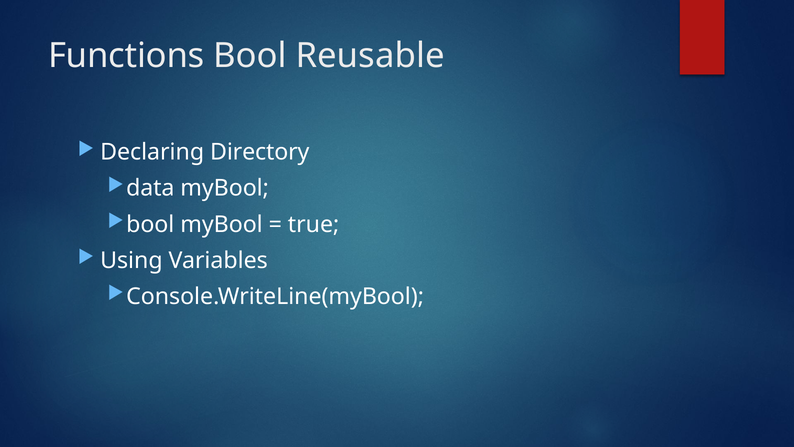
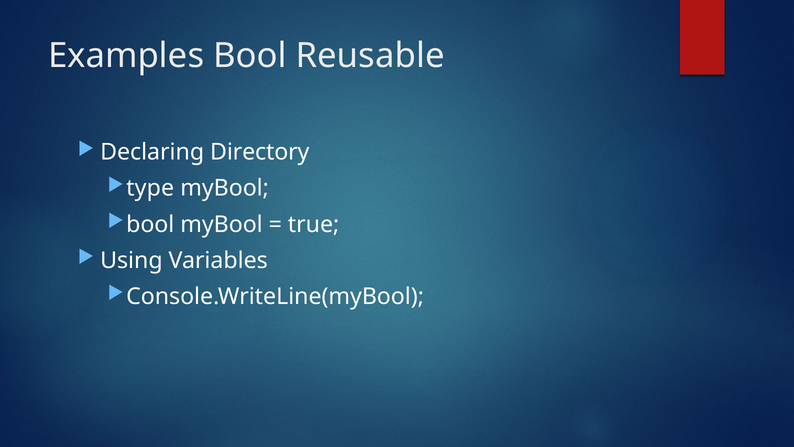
Functions: Functions -> Examples (126, 56)
data: data -> type (150, 188)
